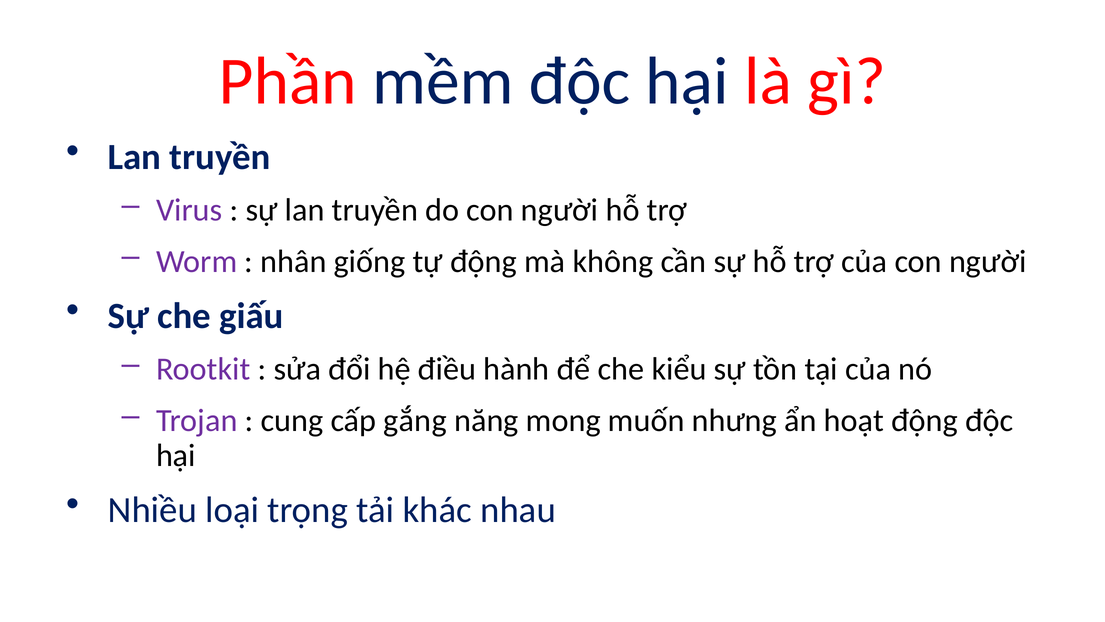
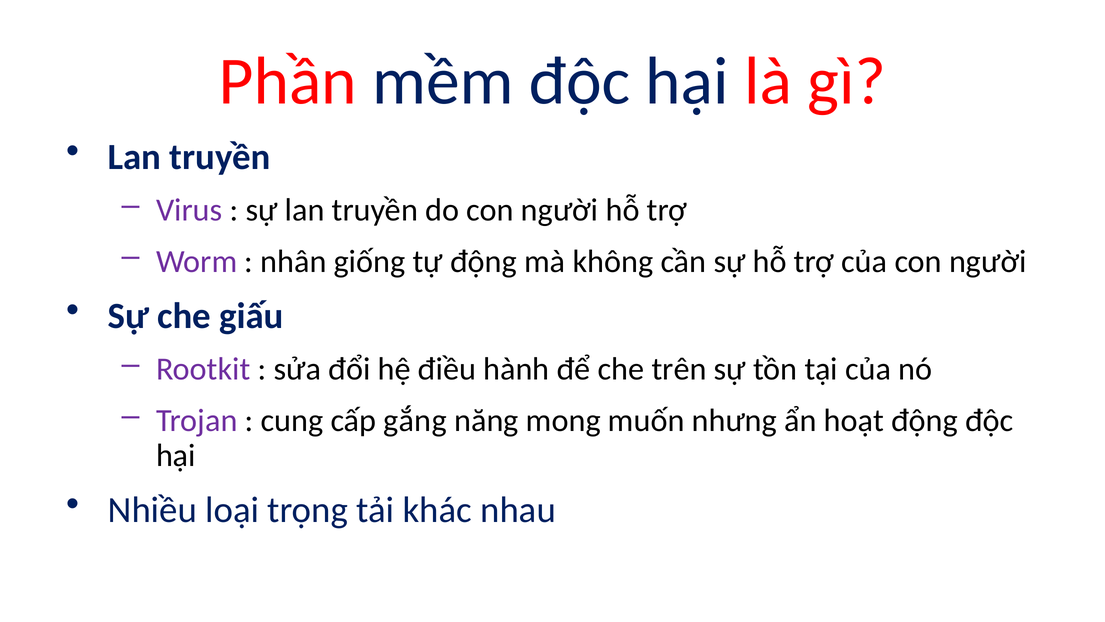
kiểu: kiểu -> trên (679, 369)
